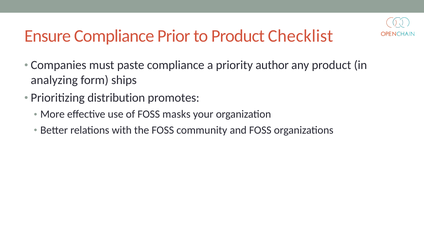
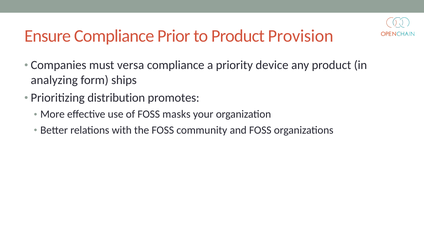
Checklist: Checklist -> Provision (301, 36)
paste: paste -> versa (131, 65)
author: author -> device (272, 65)
